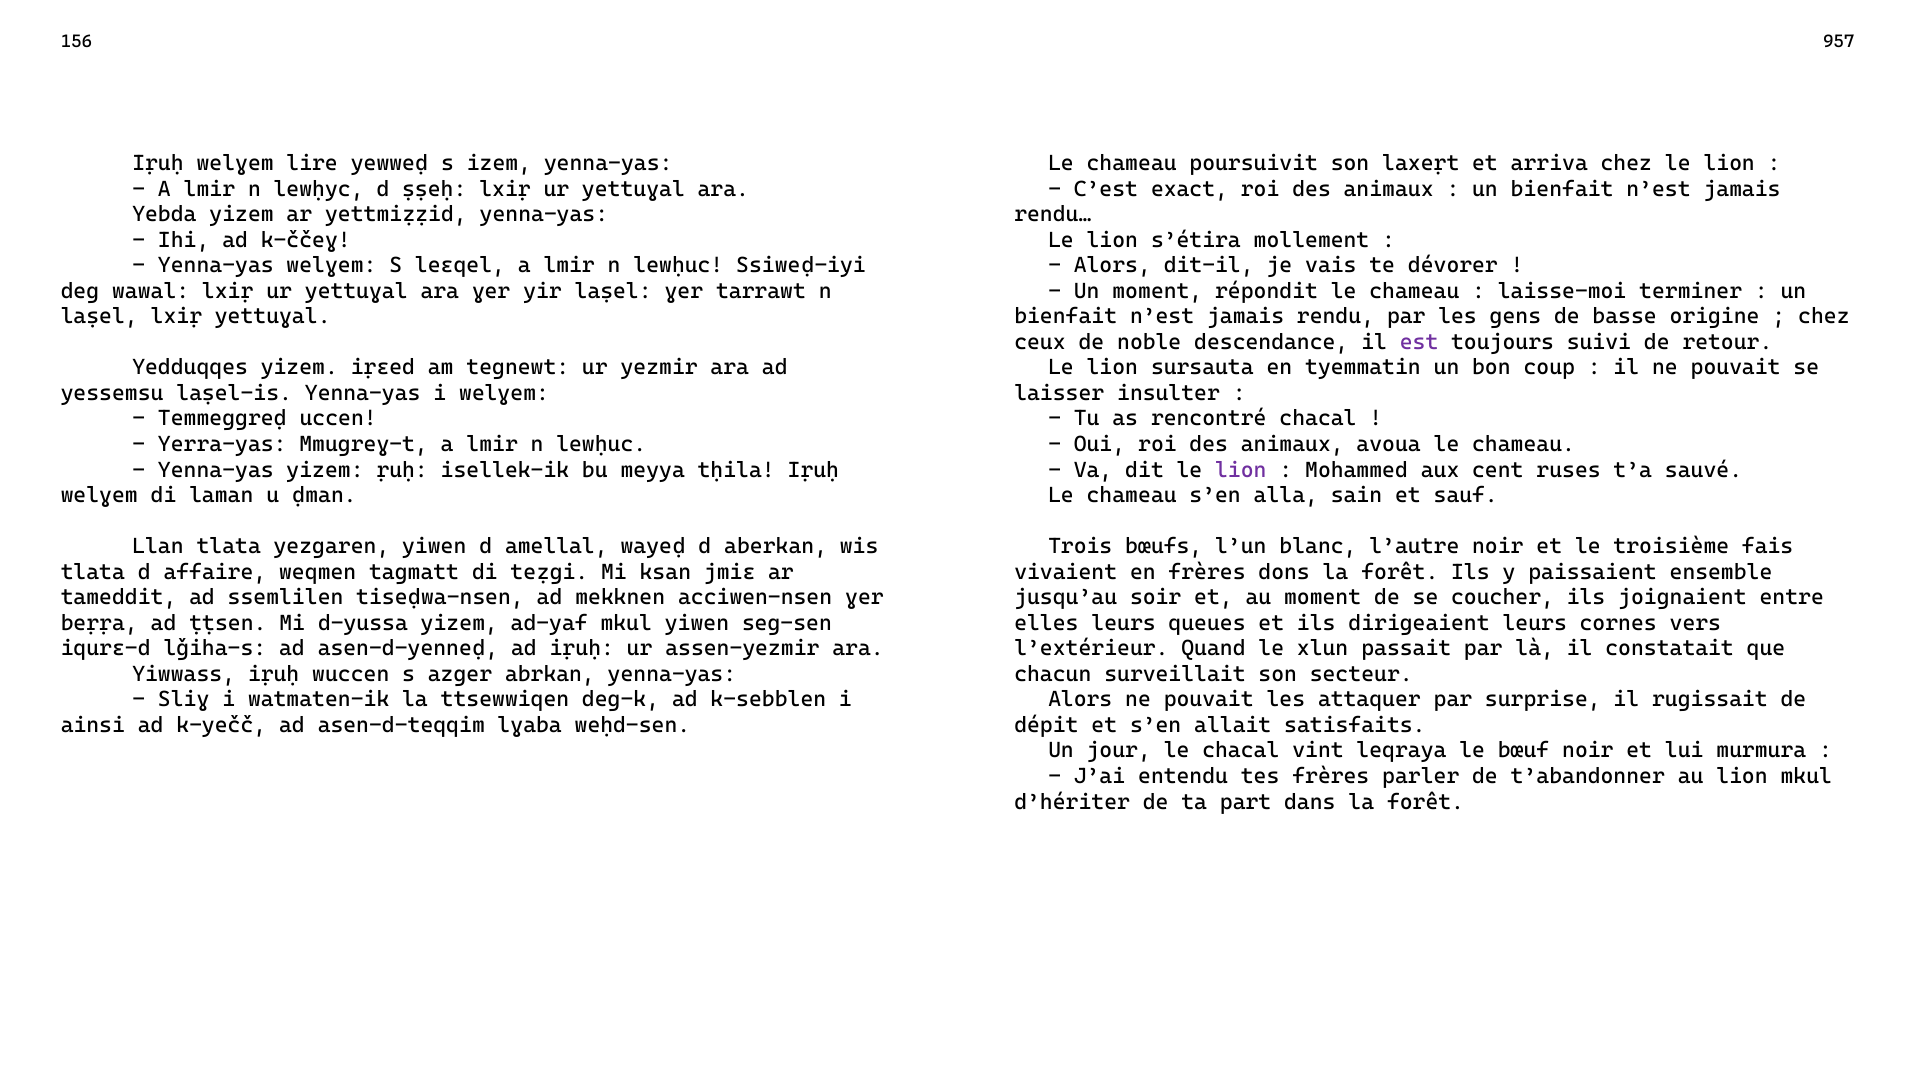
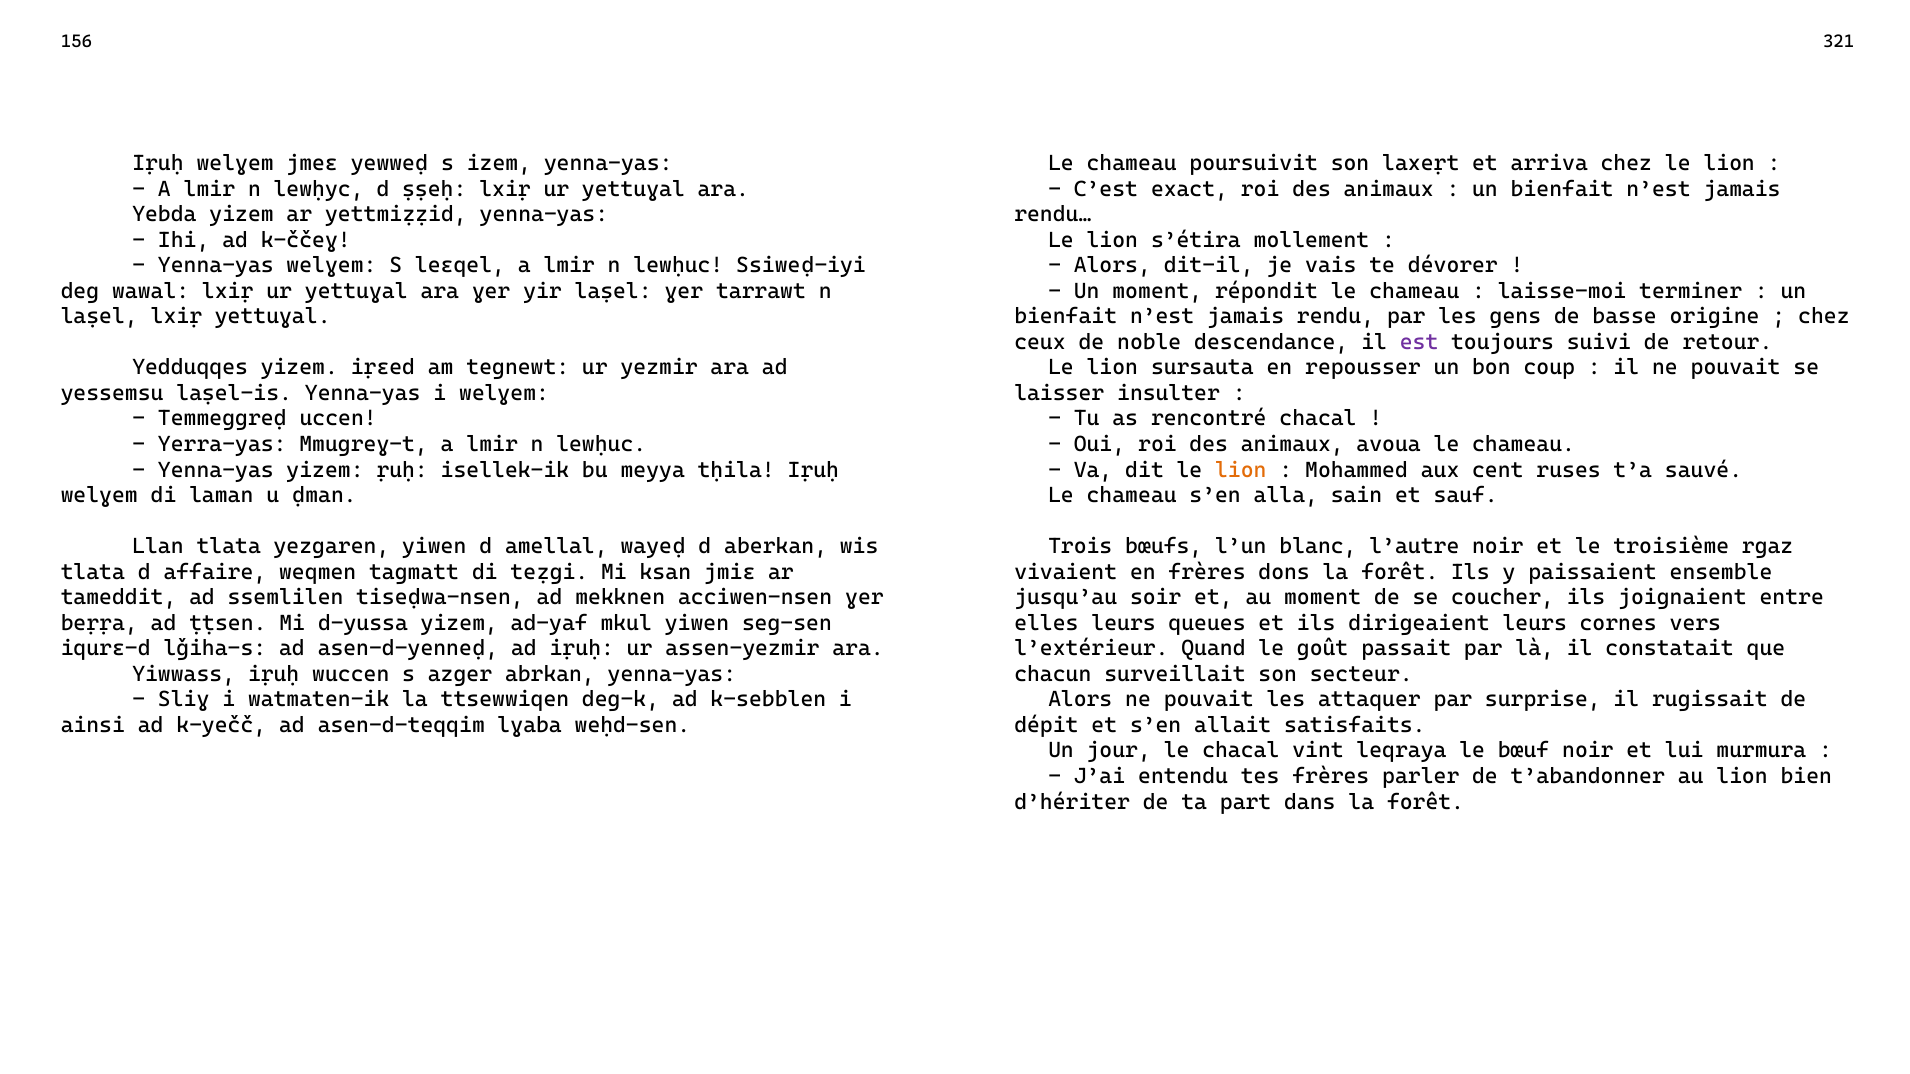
957: 957 -> 321 (1839, 41)
lire: lire -> jmeɛ (312, 163)
tyemmatin: tyemmatin -> repousser (1363, 368)
lion colour: purple -> orange (1241, 470)
fais: fais -> rgaz (1768, 547)
xlun: xlun -> goût (1323, 649)
lion mkul: mkul -> bien (1806, 777)
